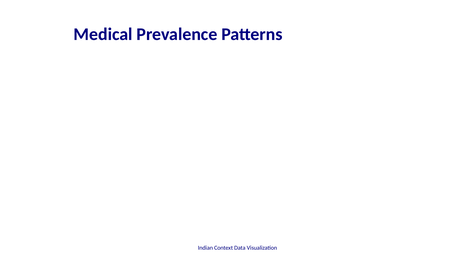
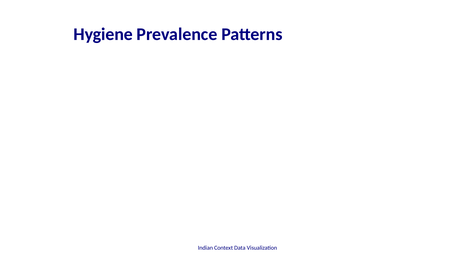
Medical: Medical -> Hygiene (103, 34)
